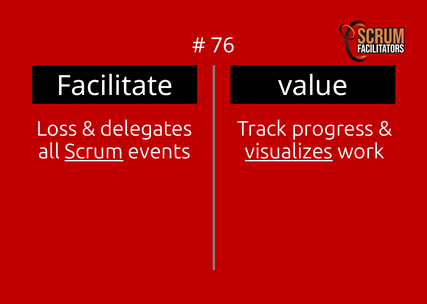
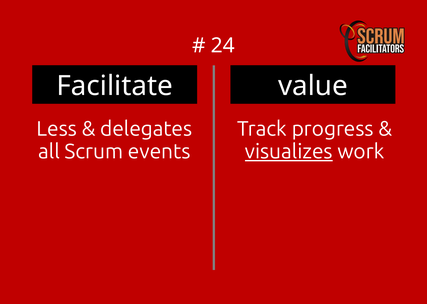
76: 76 -> 24 (223, 46)
Loss: Loss -> Less (57, 129)
Scrum underline: present -> none (94, 152)
